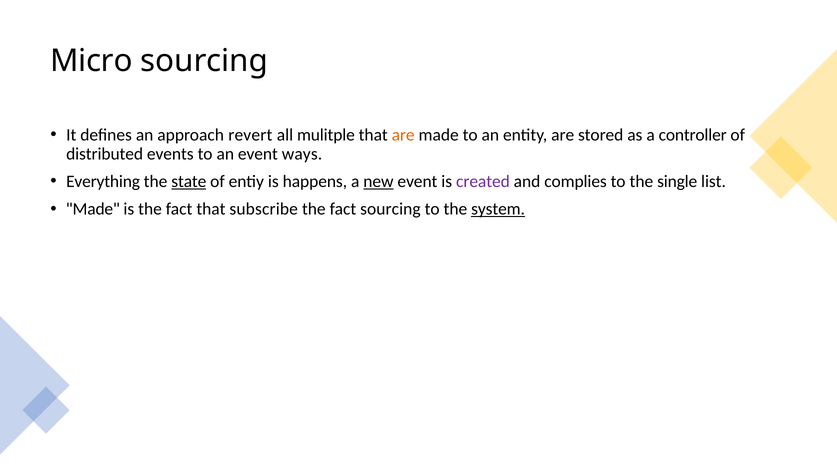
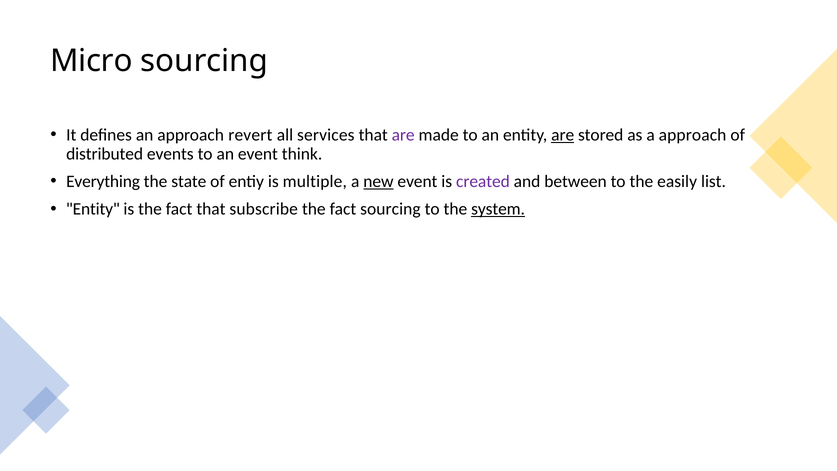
mulitple: mulitple -> services (326, 135)
are colour: orange -> purple (403, 135)
are underline: none -> present (563, 135)
a controller: controller -> approach (693, 135)
ways: ways -> think (302, 154)
state underline: present -> none (189, 181)
happens: happens -> multiple (315, 181)
complies: complies -> between (576, 181)
single: single -> easily (677, 181)
Made: Made -> Entity (93, 209)
